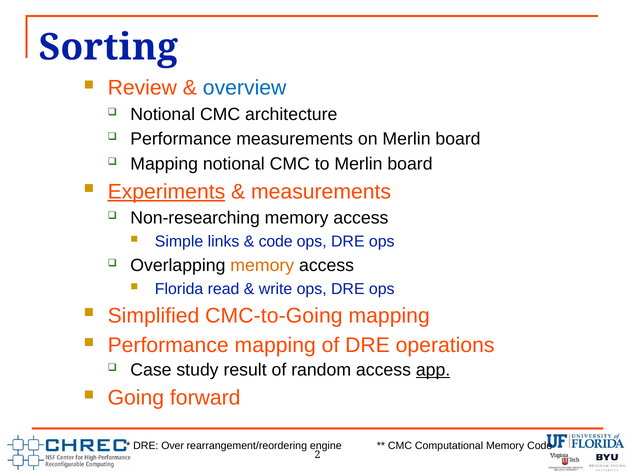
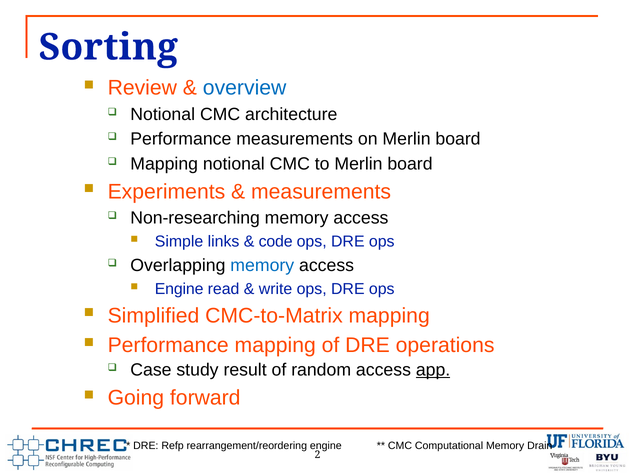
Experiments underline: present -> none (166, 192)
memory colour: orange -> blue (262, 266)
Florida: Florida -> Engine (179, 289)
CMC-to-Going: CMC-to-Going -> CMC-to-Matrix (274, 316)
Over: Over -> Refp (173, 446)
Memory Code: Code -> Drain (540, 446)
